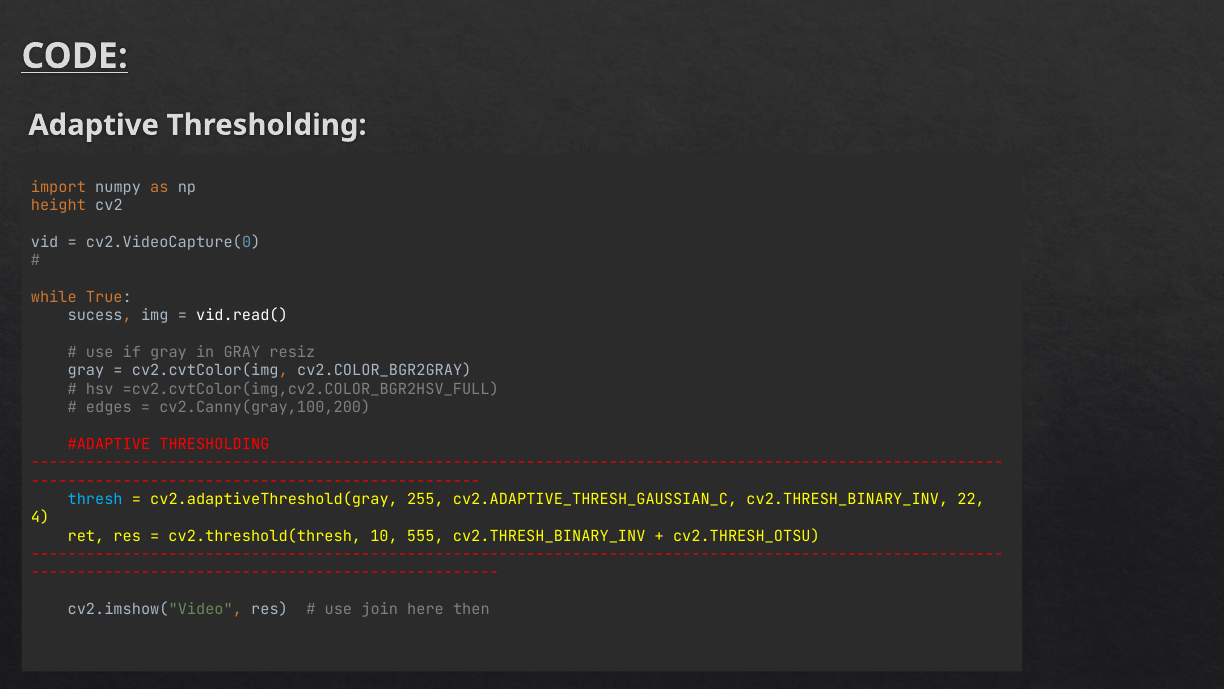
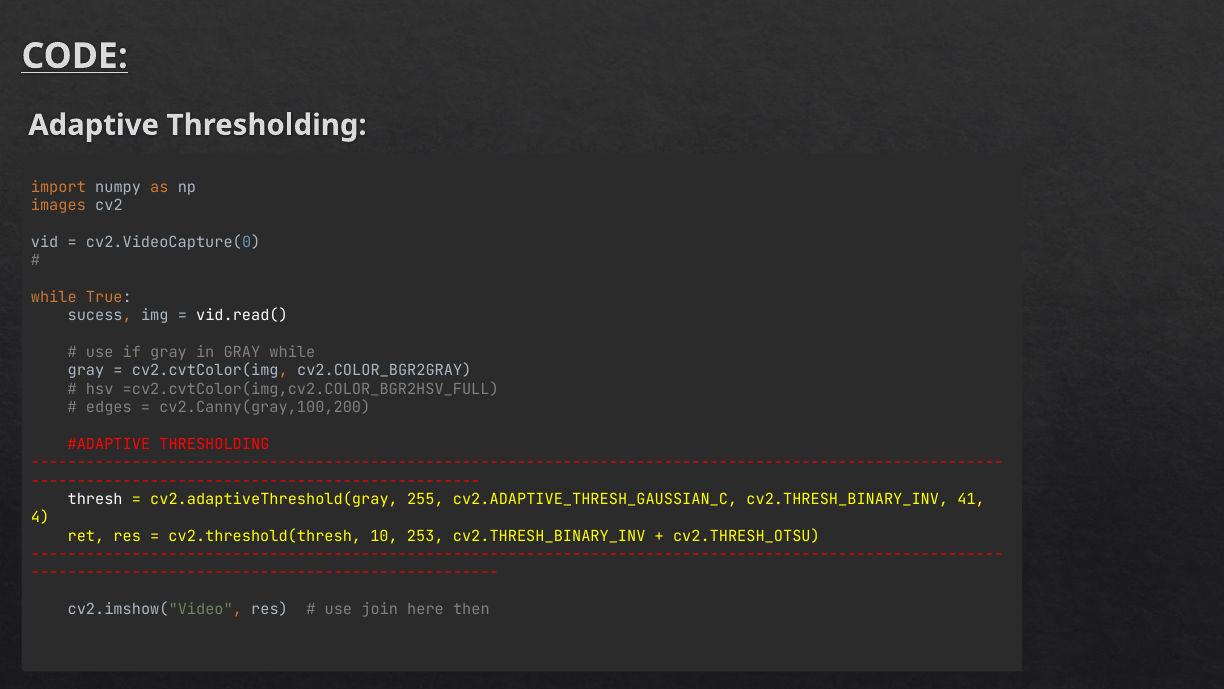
height: height -> images (58, 205)
GRAY resiz: resiz -> while (292, 352)
thresh colour: light blue -> white (95, 499)
22: 22 -> 41 (971, 499)
555: 555 -> 253 (425, 536)
